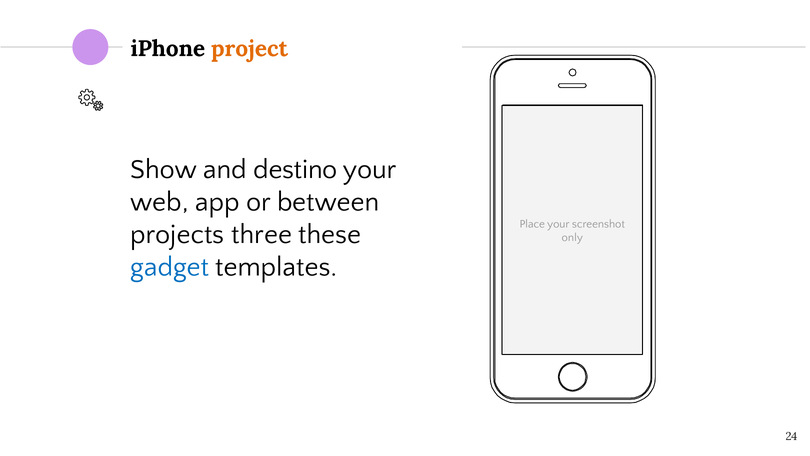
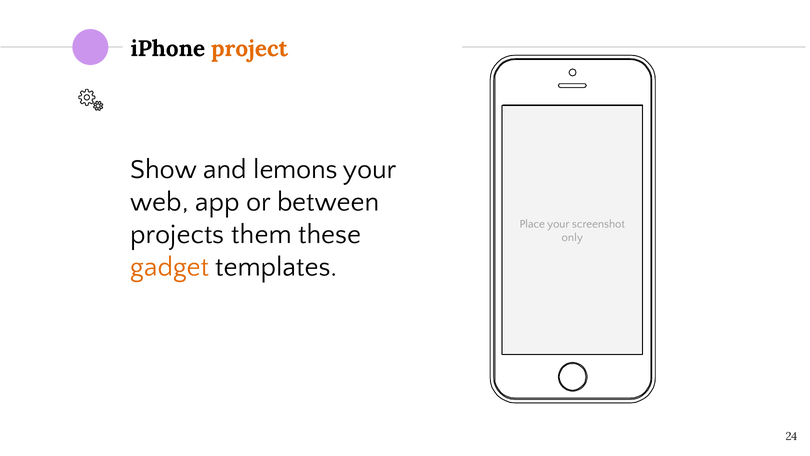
destino: destino -> lemons (295, 169)
three: three -> them (261, 234)
gadget colour: blue -> orange (170, 267)
